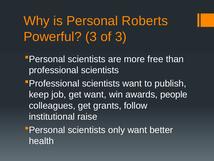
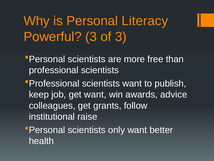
Roberts: Roberts -> Literacy (145, 21)
people: people -> advice (174, 94)
